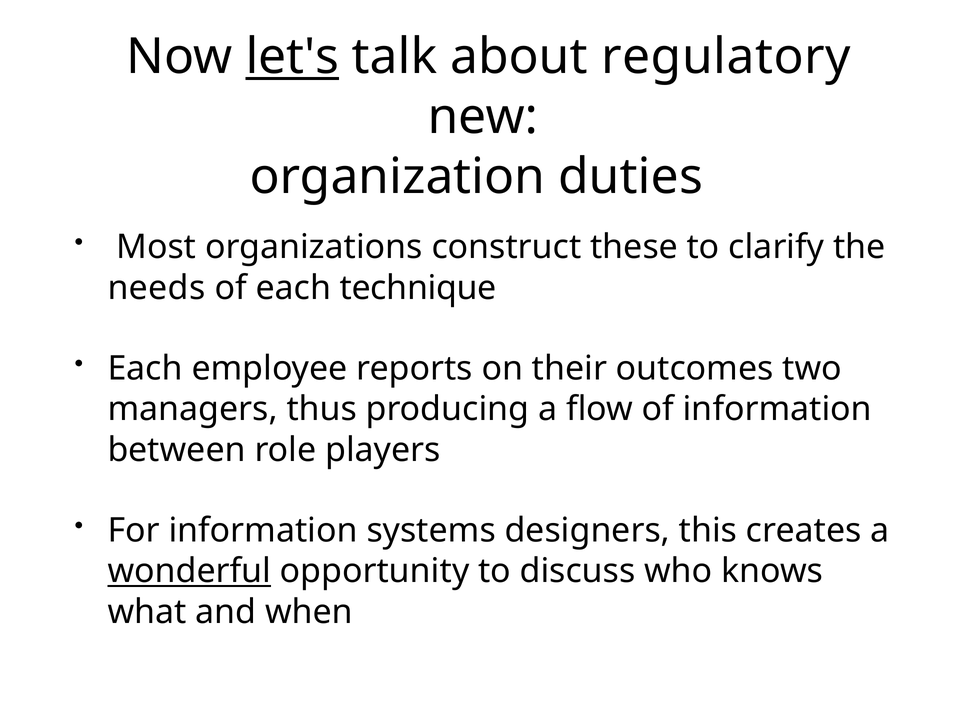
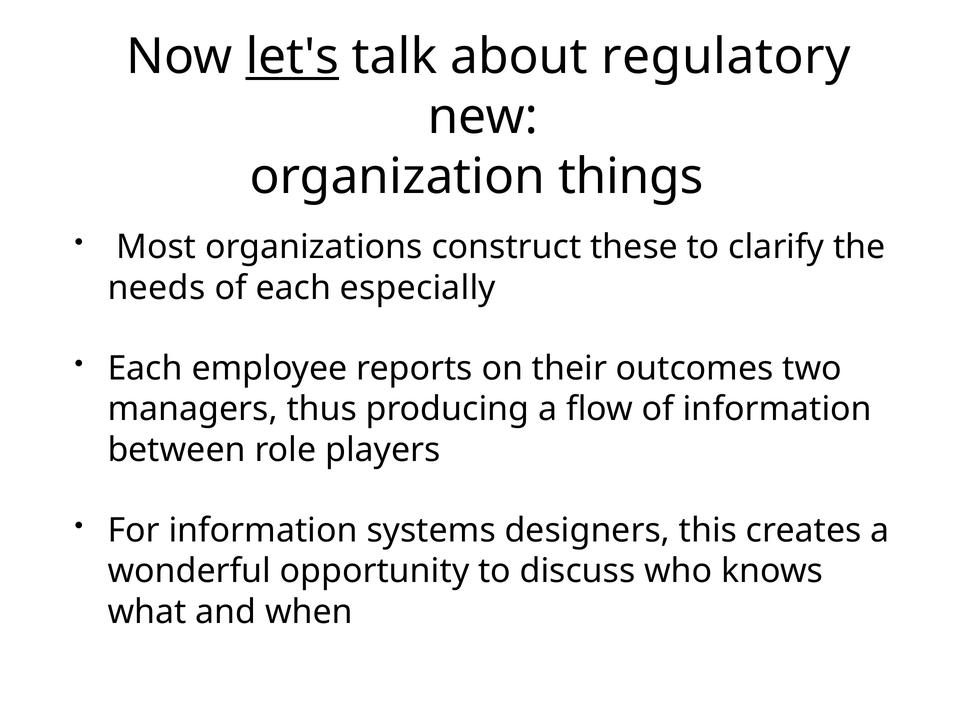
duties: duties -> things (631, 176)
technique: technique -> especially (418, 288)
wonderful underline: present -> none (189, 571)
